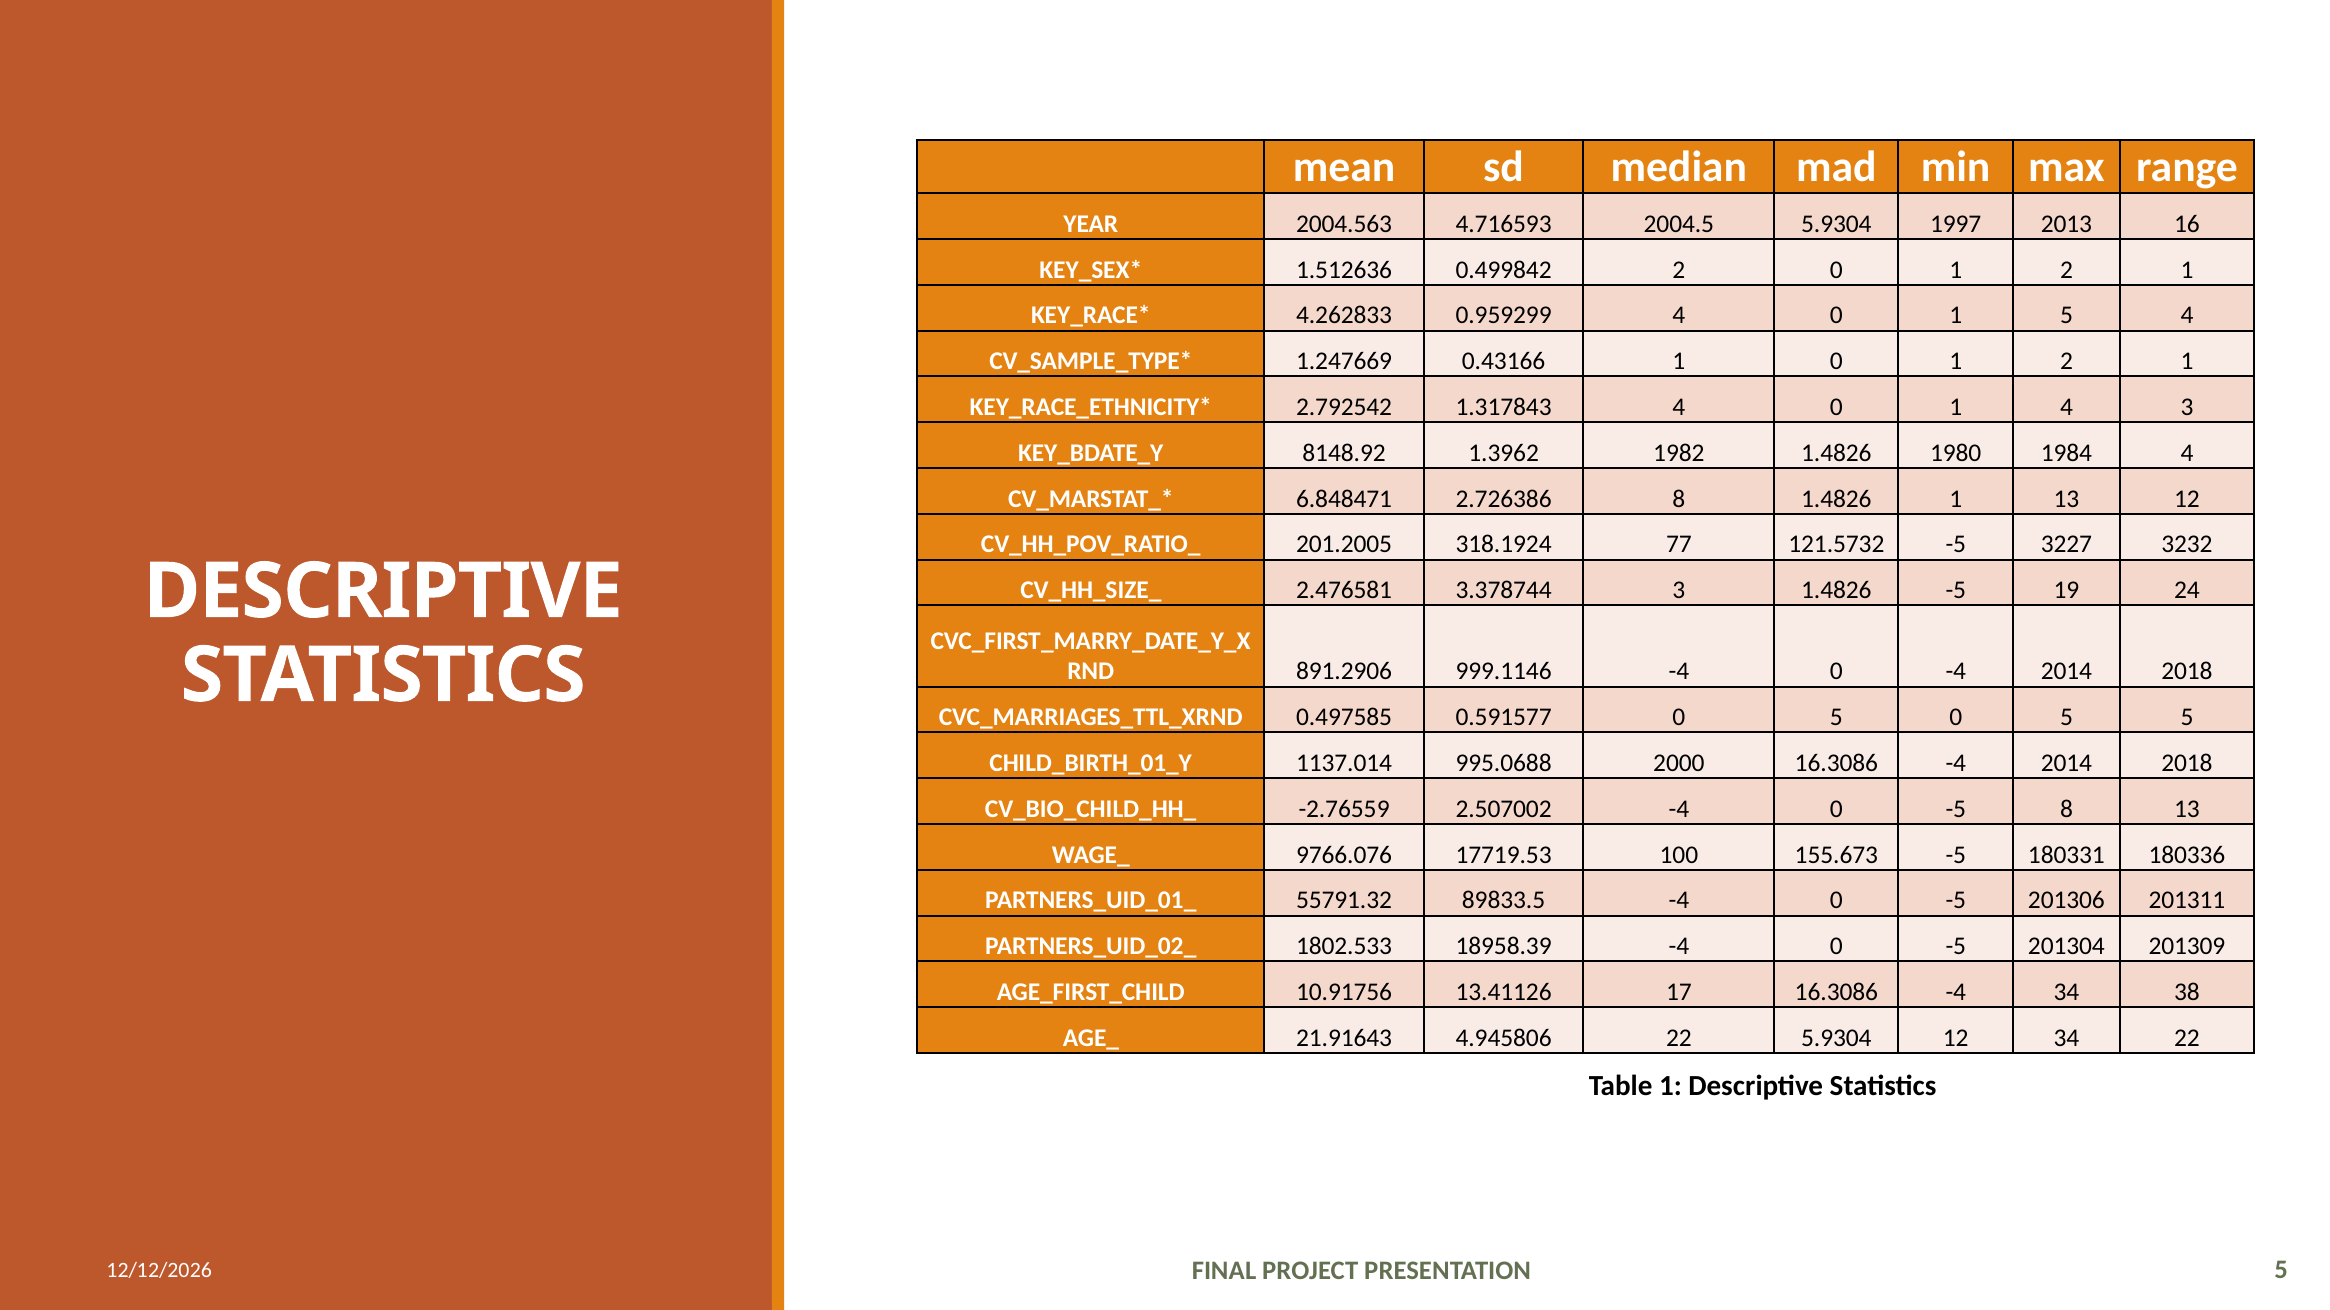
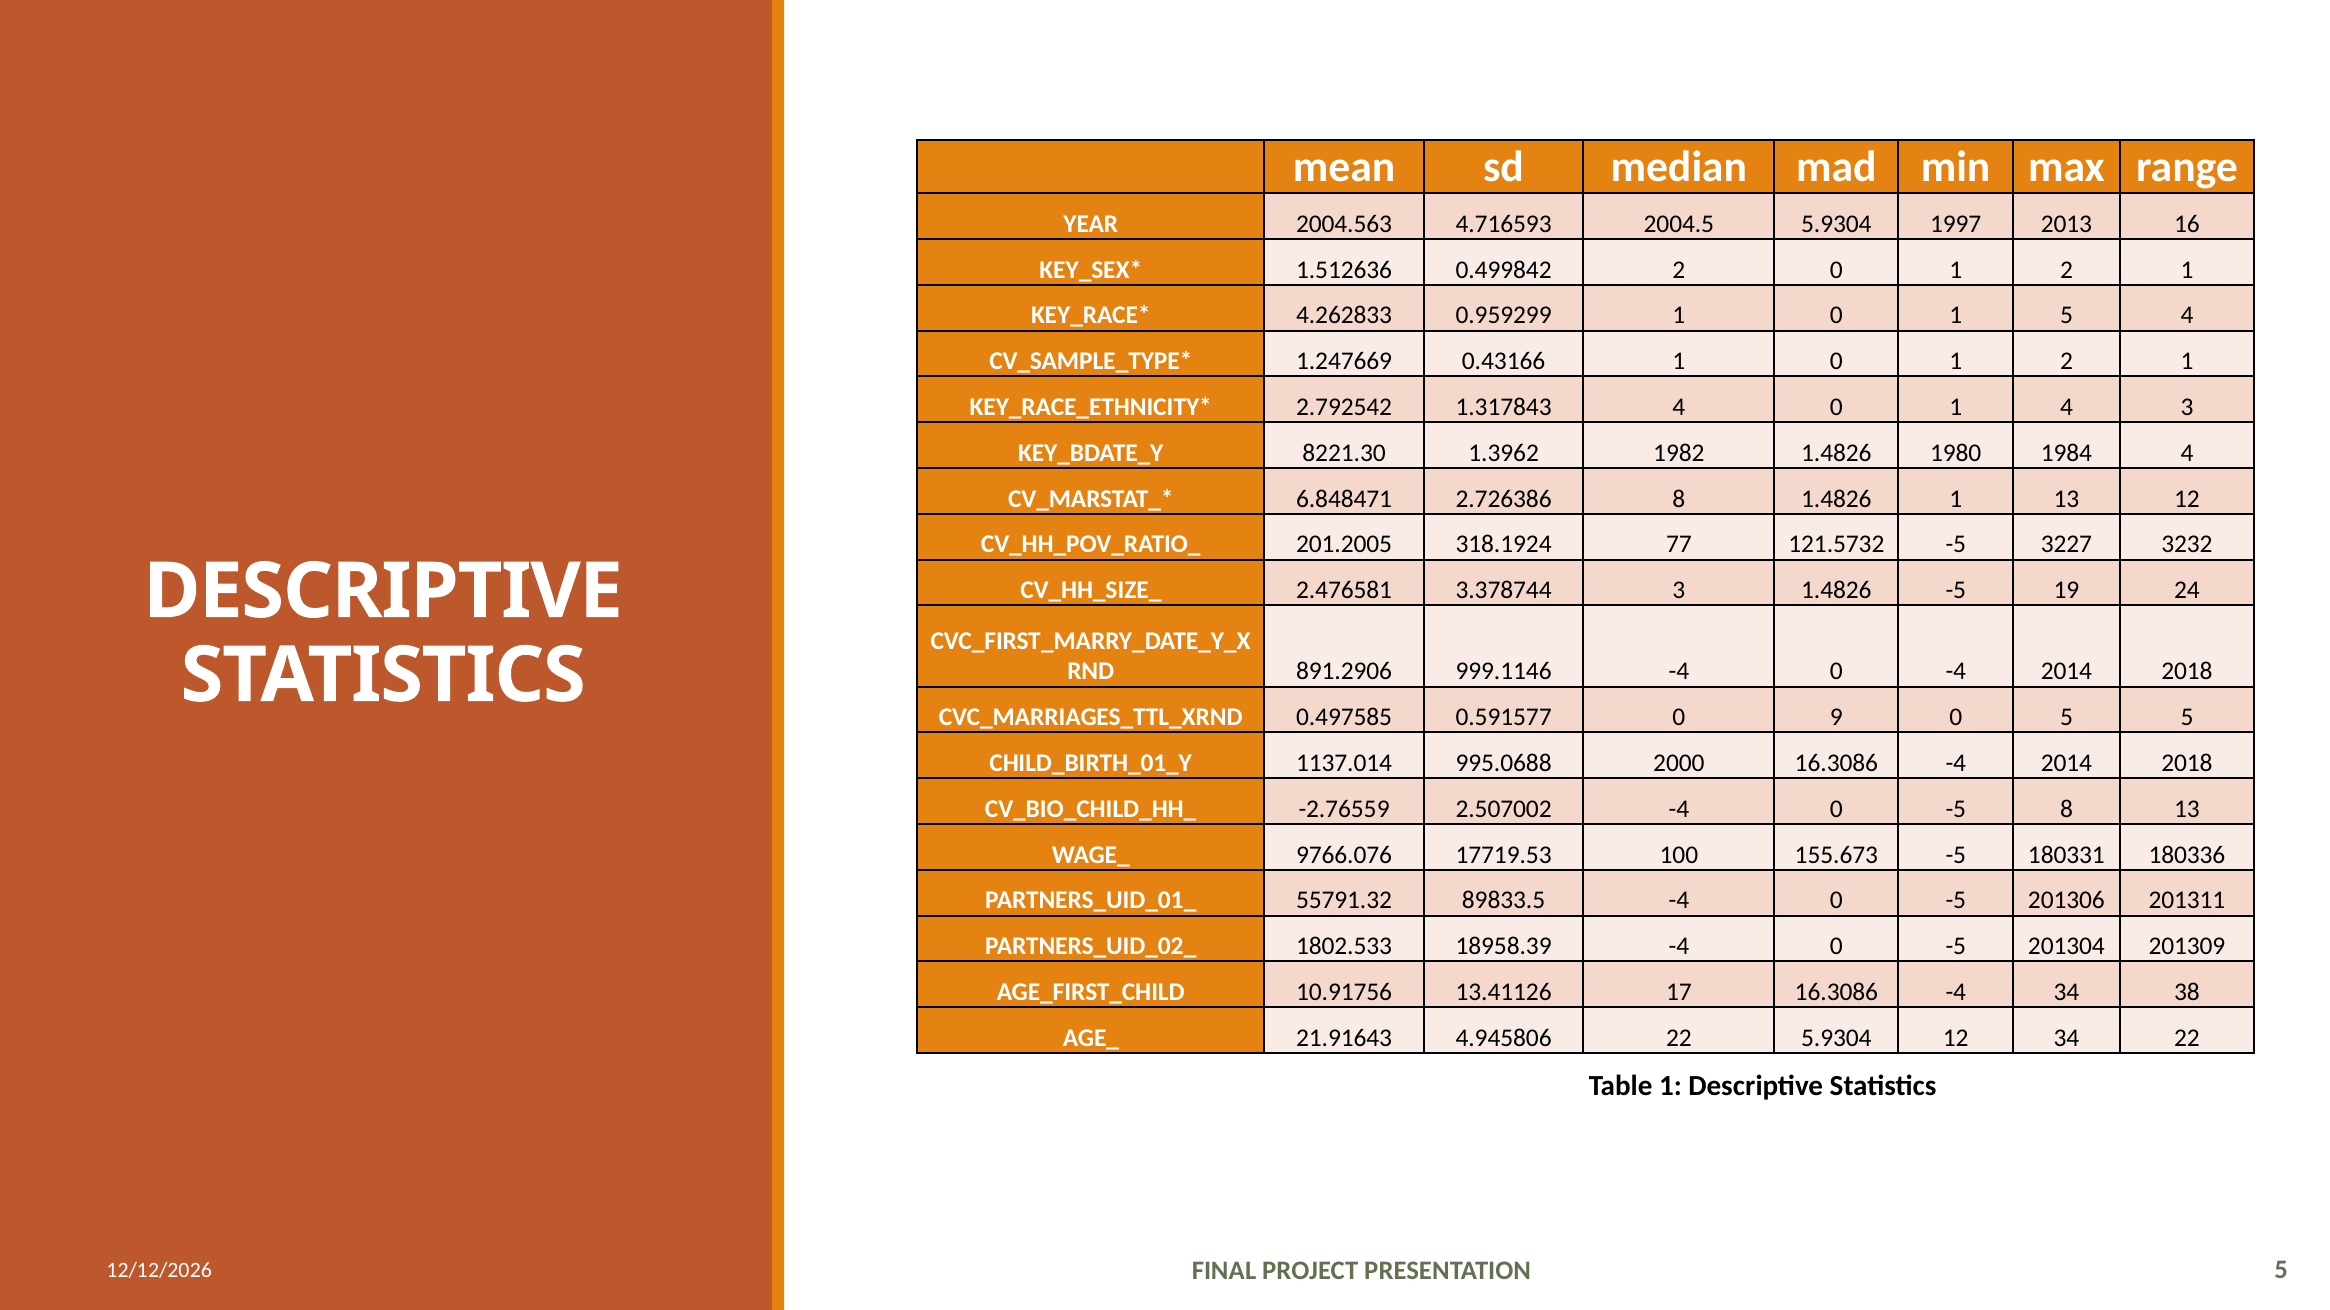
0.959299 4: 4 -> 1 (1679, 316)
8148.92: 8148.92 -> 8221.30 (1344, 453)
0.591577 0 5: 5 -> 9 (1836, 718)
